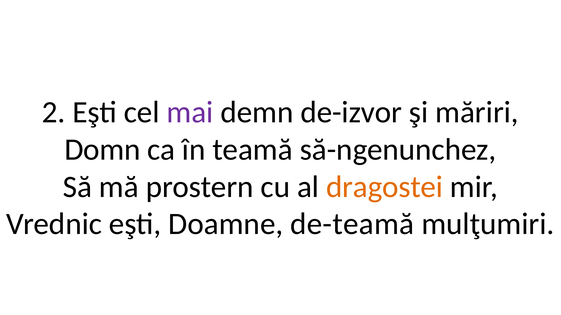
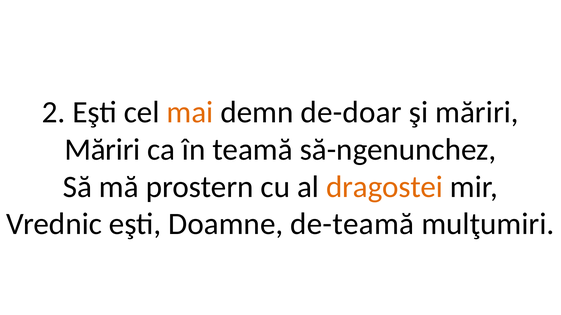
mai colour: purple -> orange (190, 112)
de-izvor: de-izvor -> de-doar (351, 112)
Domn: Domn -> Măriri (102, 150)
